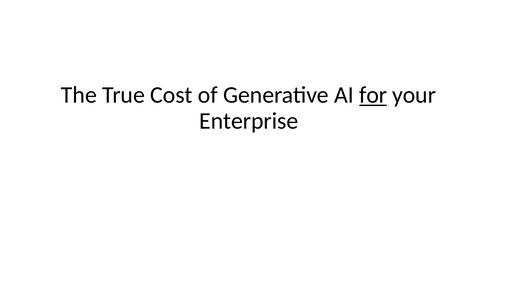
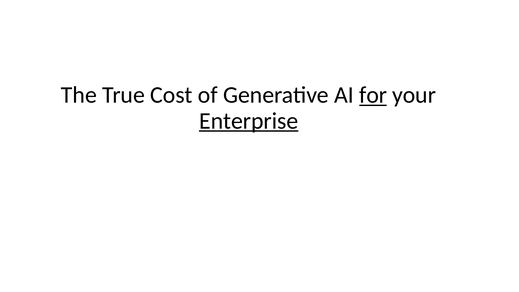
Enterprise underline: none -> present (249, 121)
